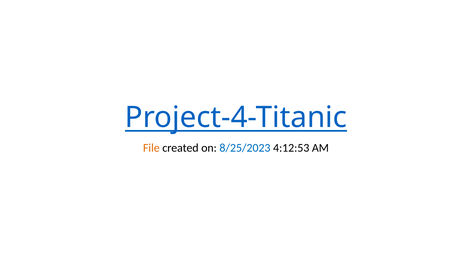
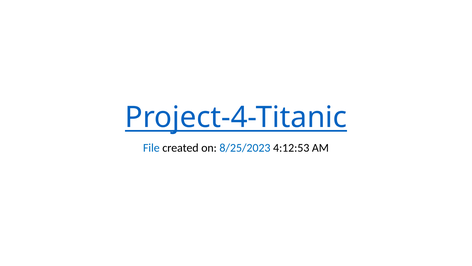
File colour: orange -> blue (151, 148)
